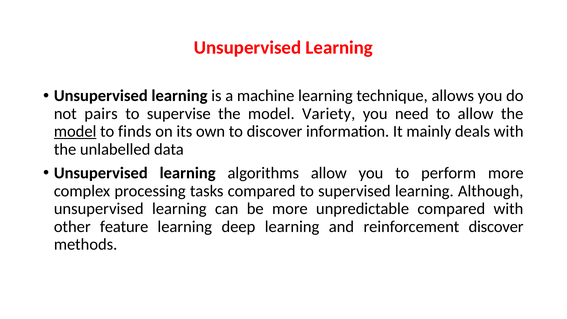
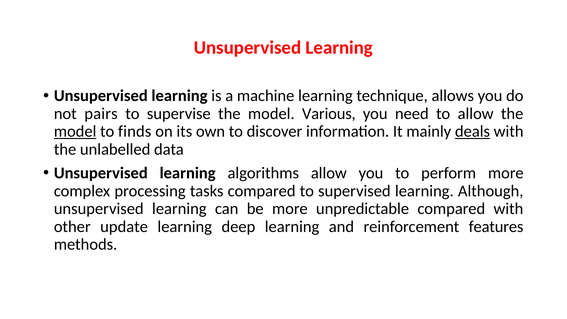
Variety: Variety -> Various (329, 114)
deals underline: none -> present (473, 131)
feature: feature -> update (124, 227)
reinforcement discover: discover -> features (496, 227)
